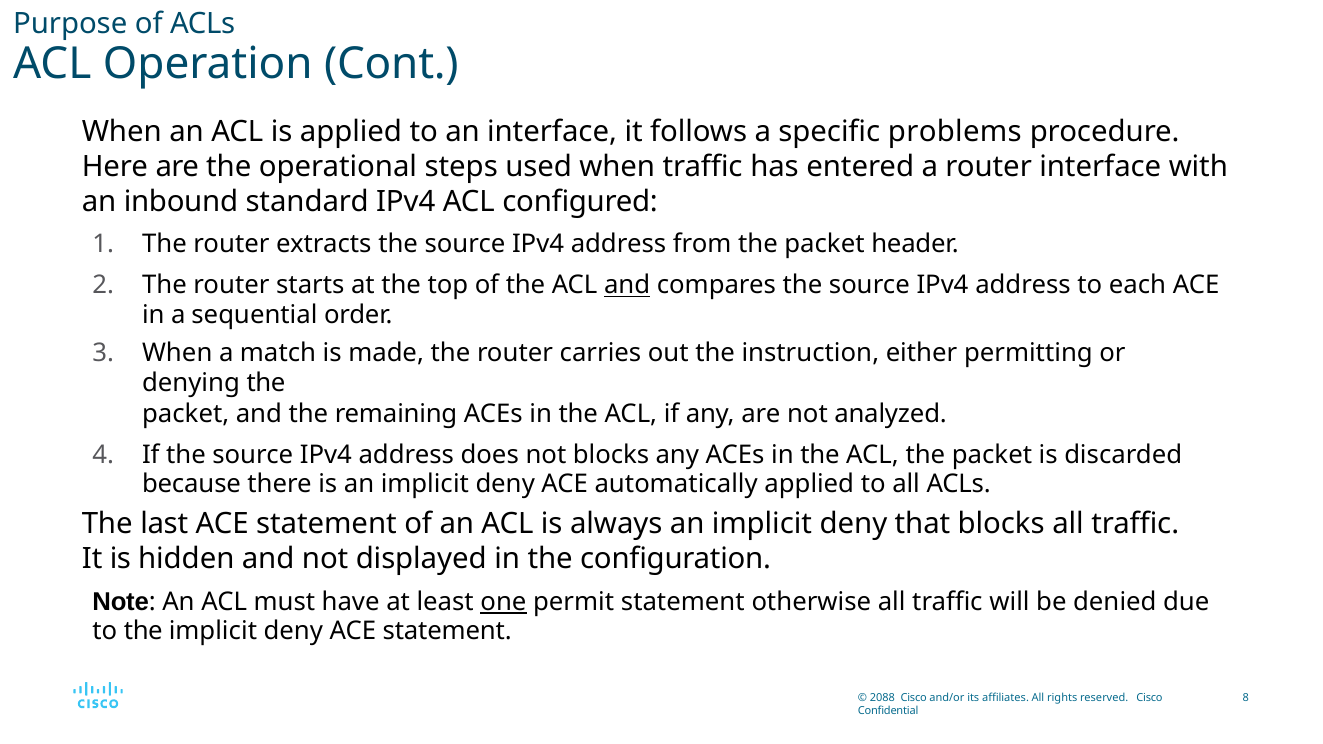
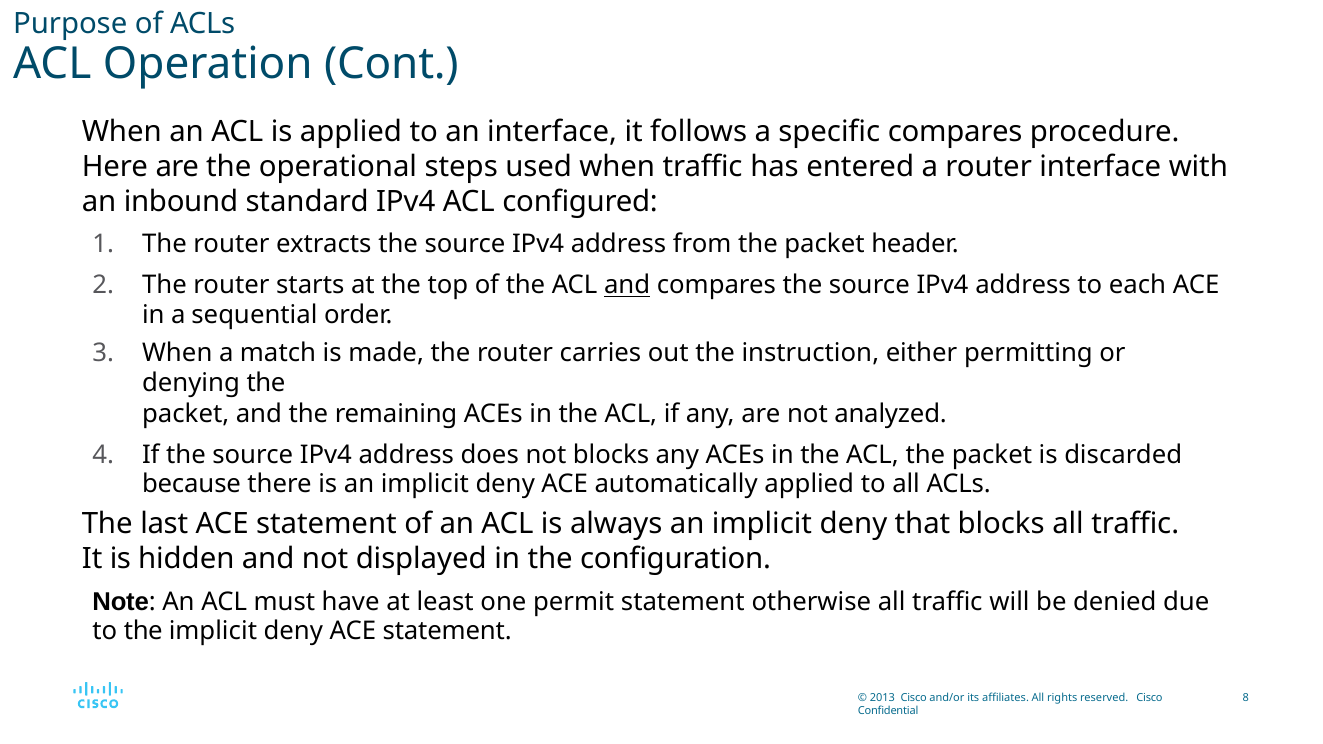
specific problems: problems -> compares (955, 131)
one underline: present -> none (503, 602)
2088: 2088 -> 2013 (882, 698)
